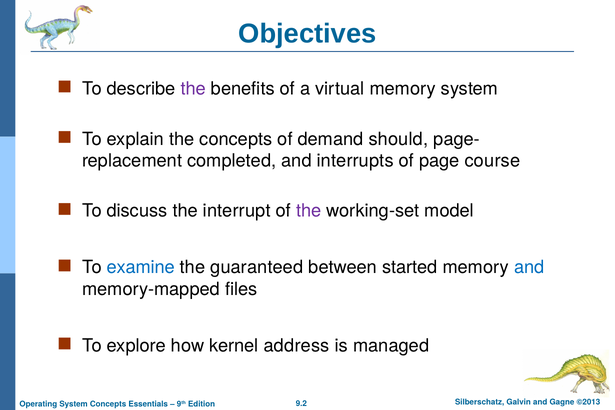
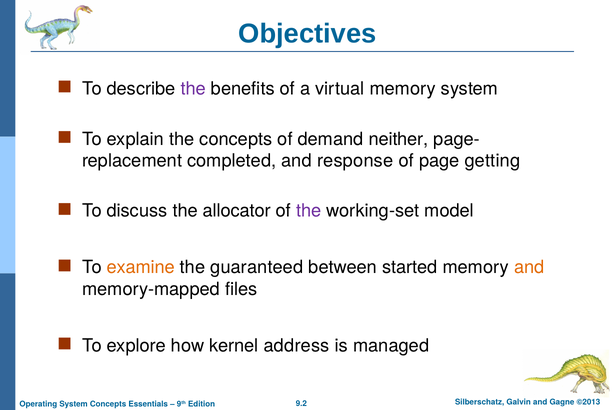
should: should -> neither (399, 139)
interrupts: interrupts -> response (355, 161)
course: course -> getting (492, 161)
interrupt: interrupt -> allocator (237, 211)
examine colour: blue -> orange (141, 267)
and colour: blue -> orange (529, 267)
